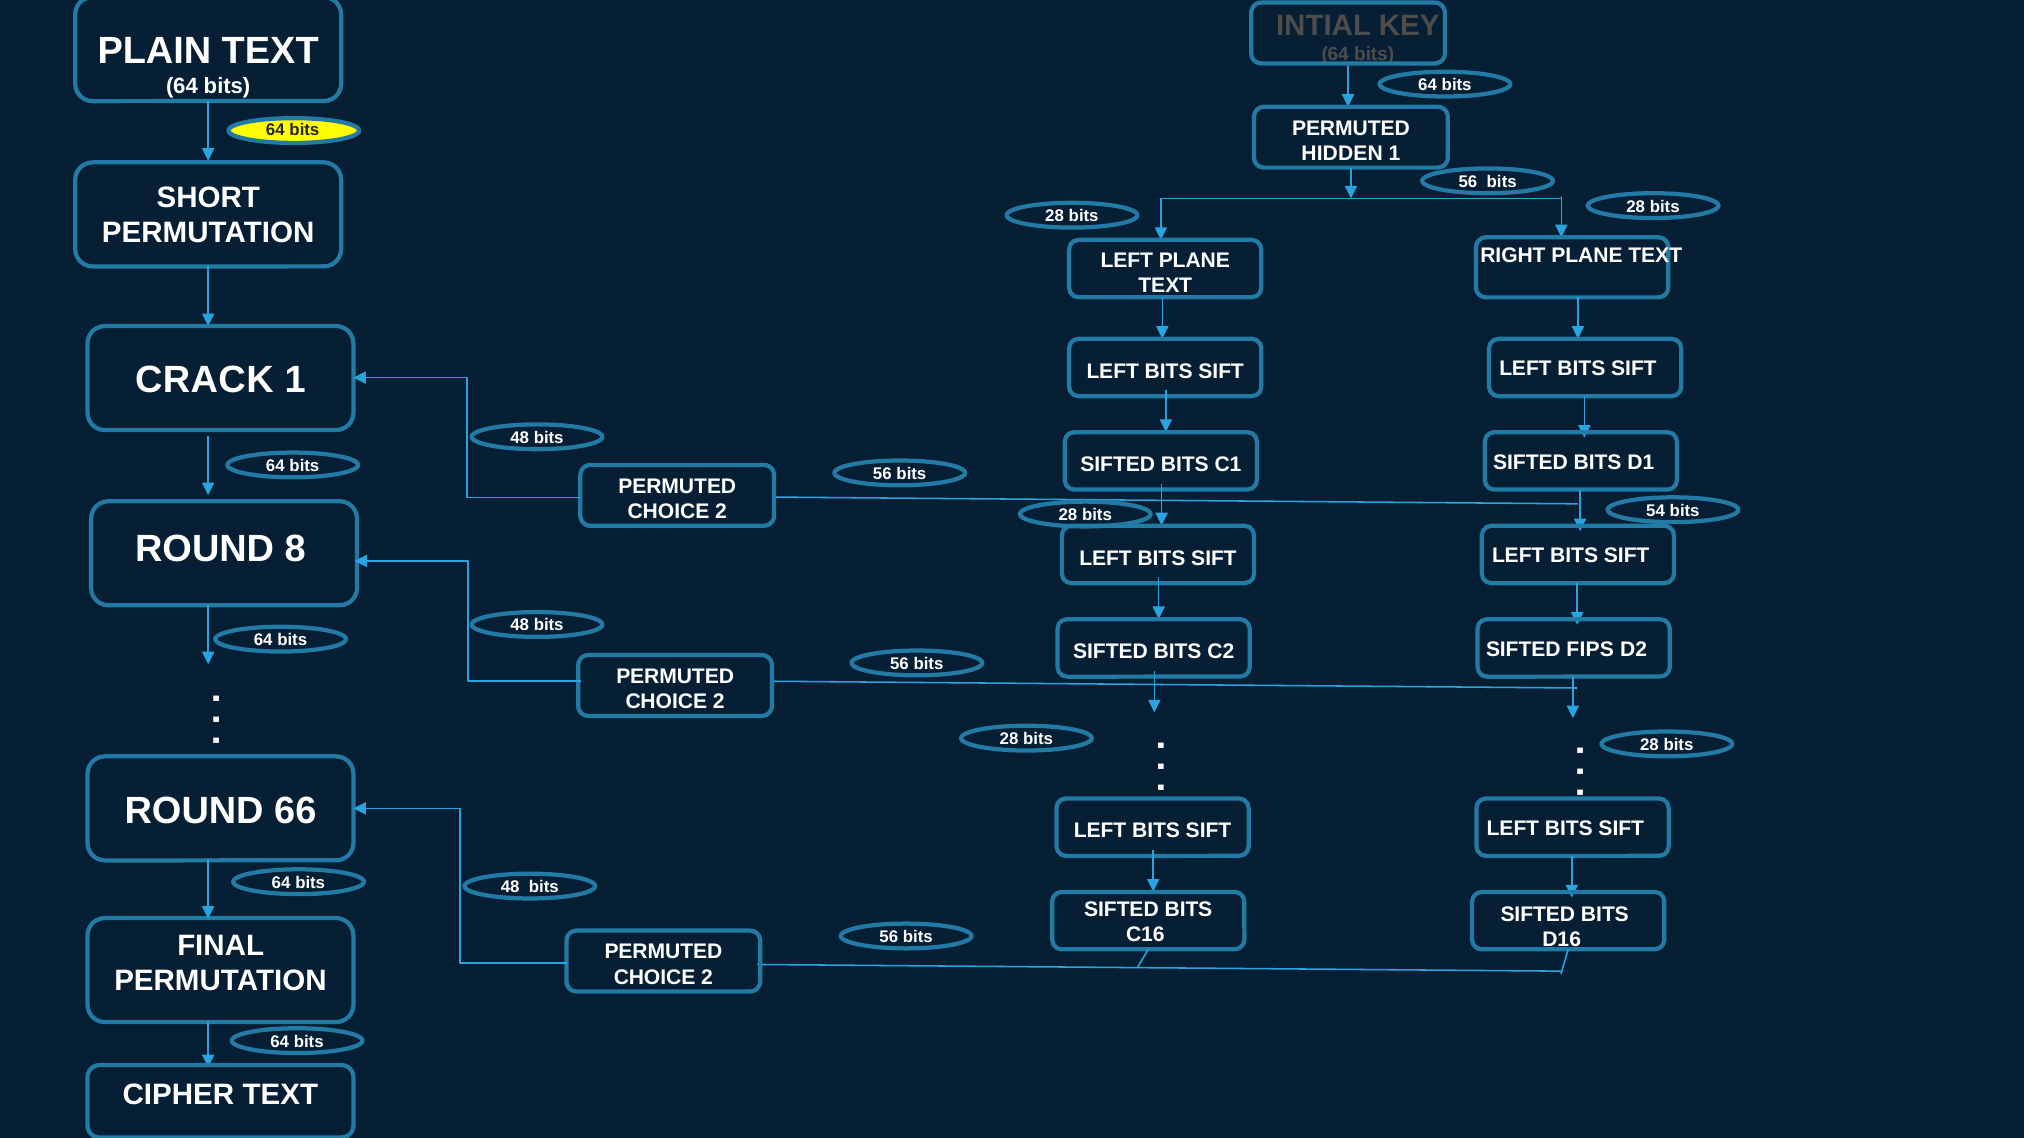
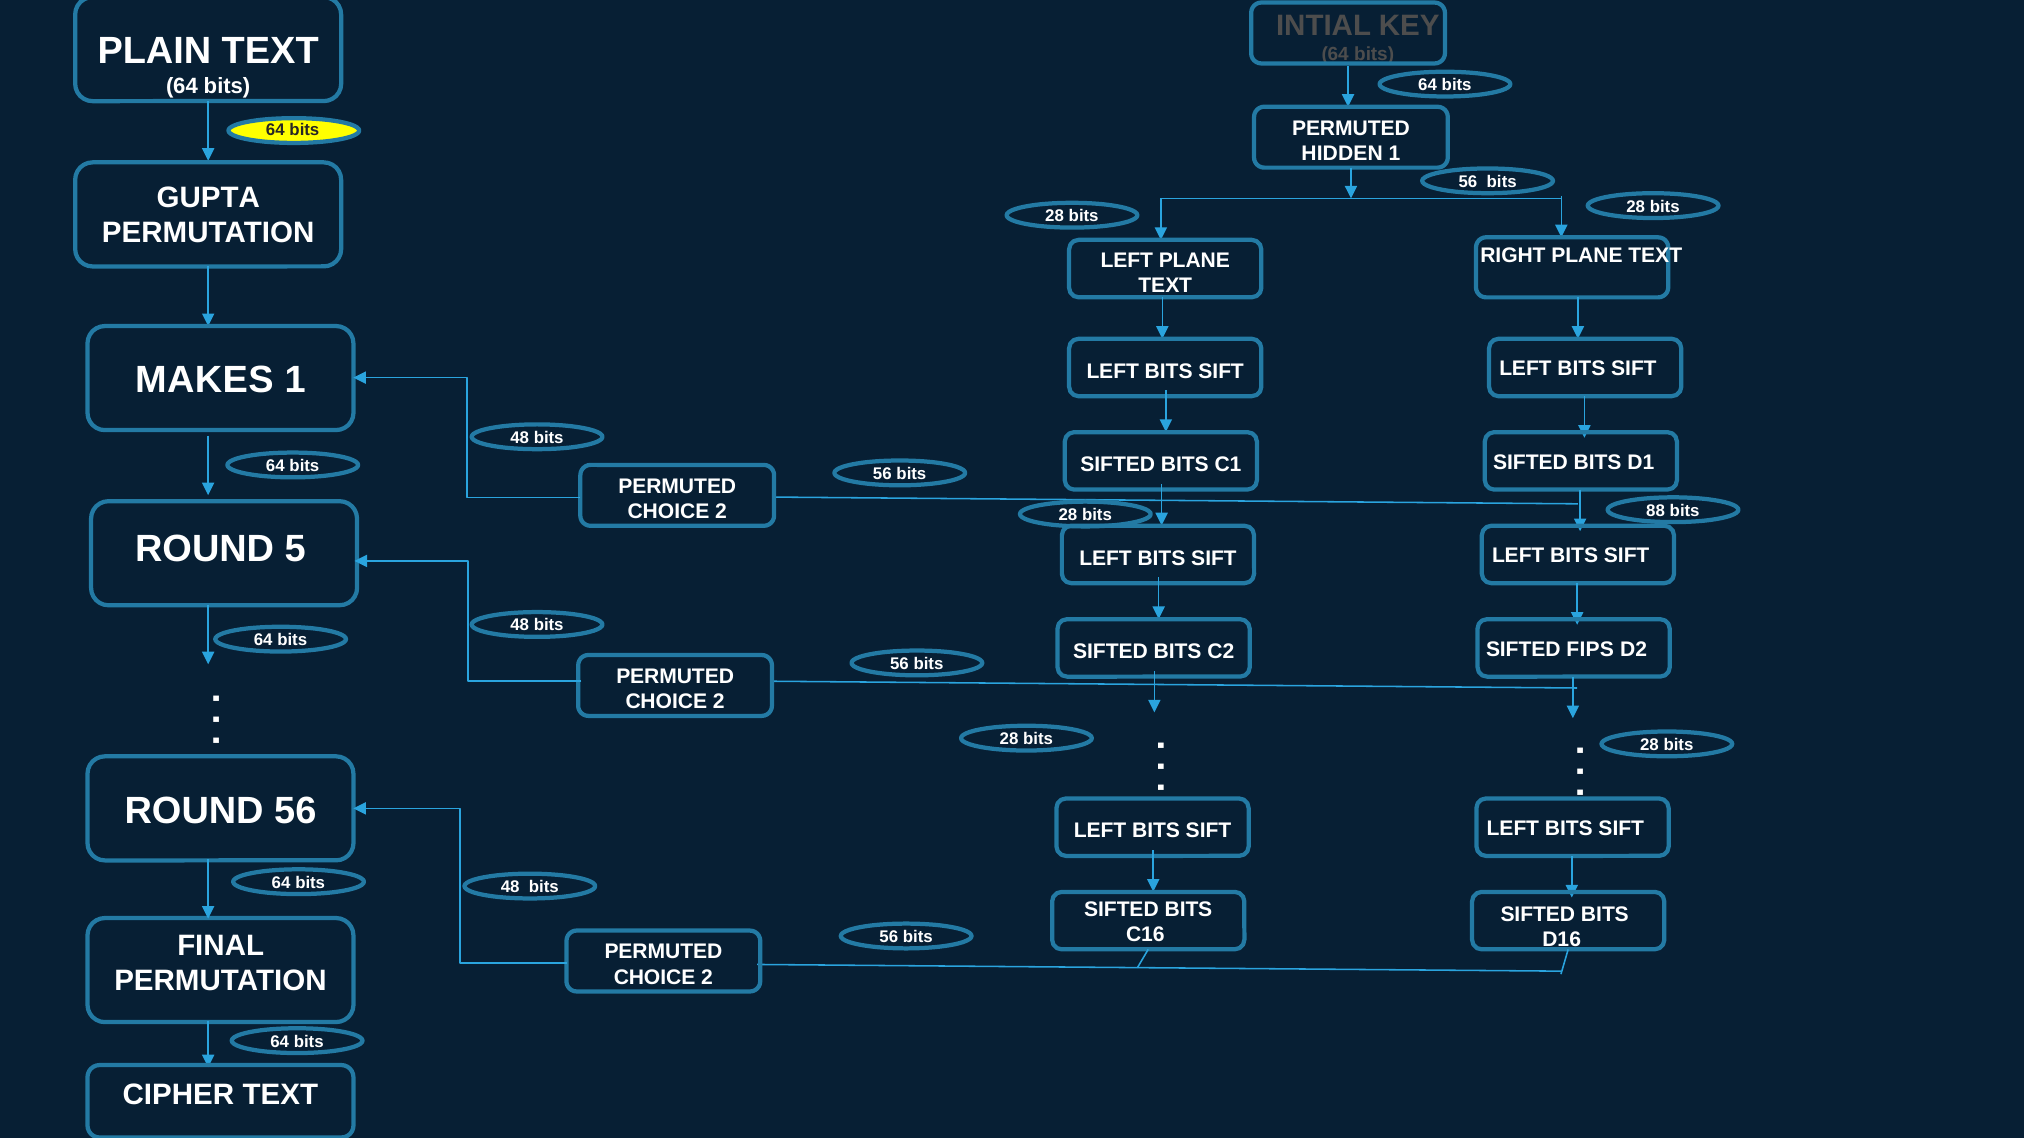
SHORT: SHORT -> GUPTA (208, 197)
CRACK: CRACK -> MAKES (204, 380)
54: 54 -> 88 (1656, 511)
8: 8 -> 5 (295, 550)
ROUND 66: 66 -> 56 (295, 811)
